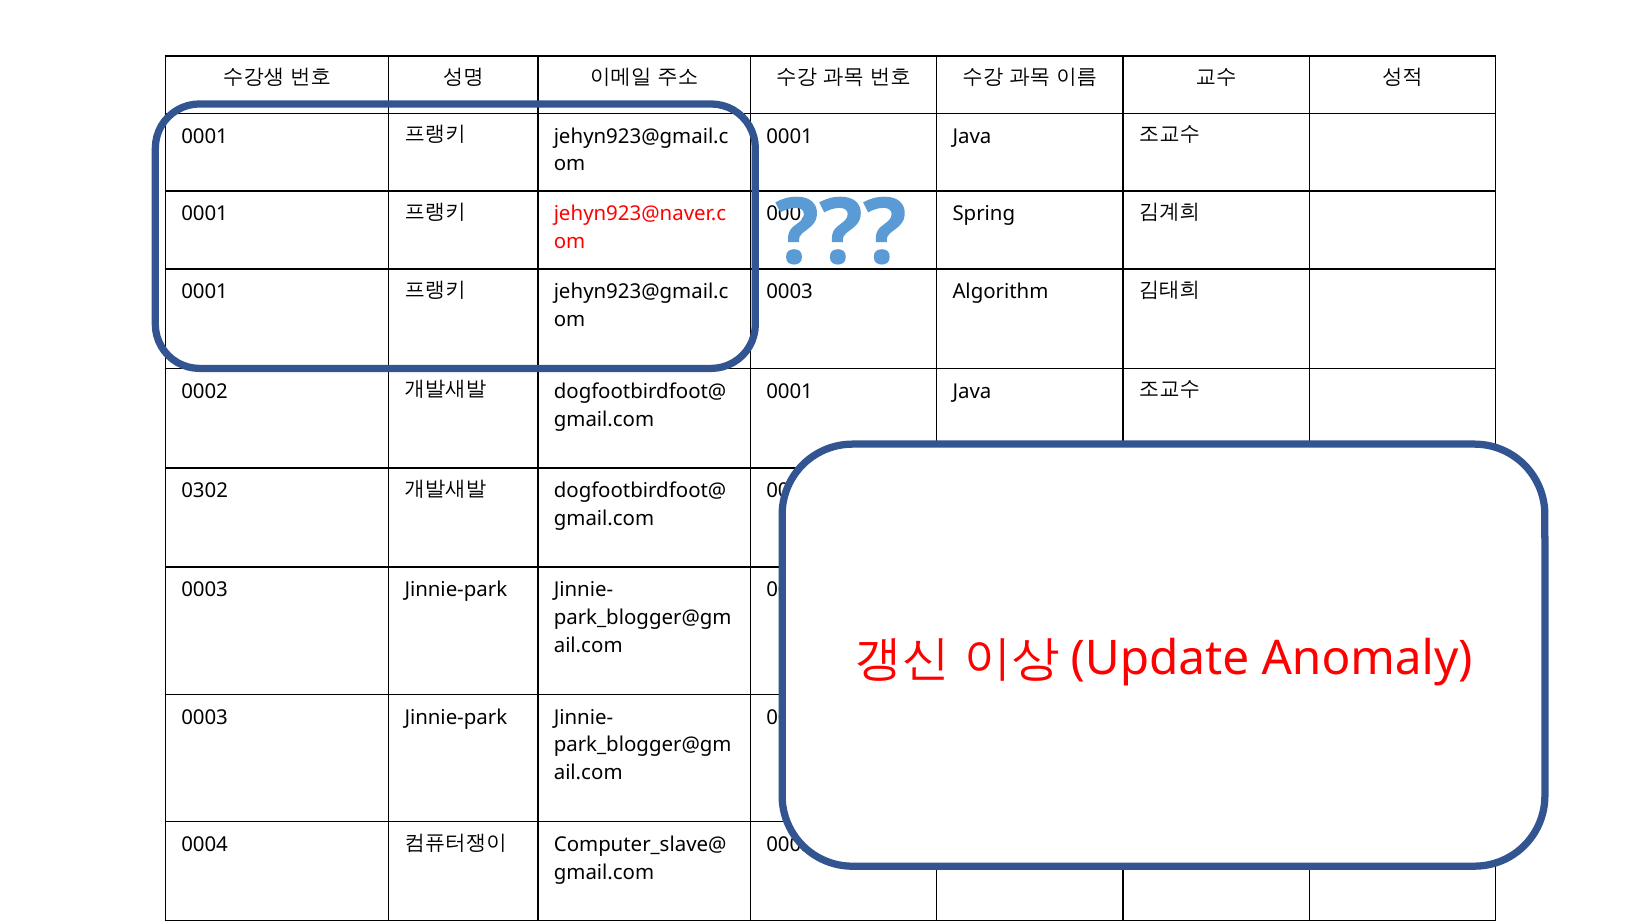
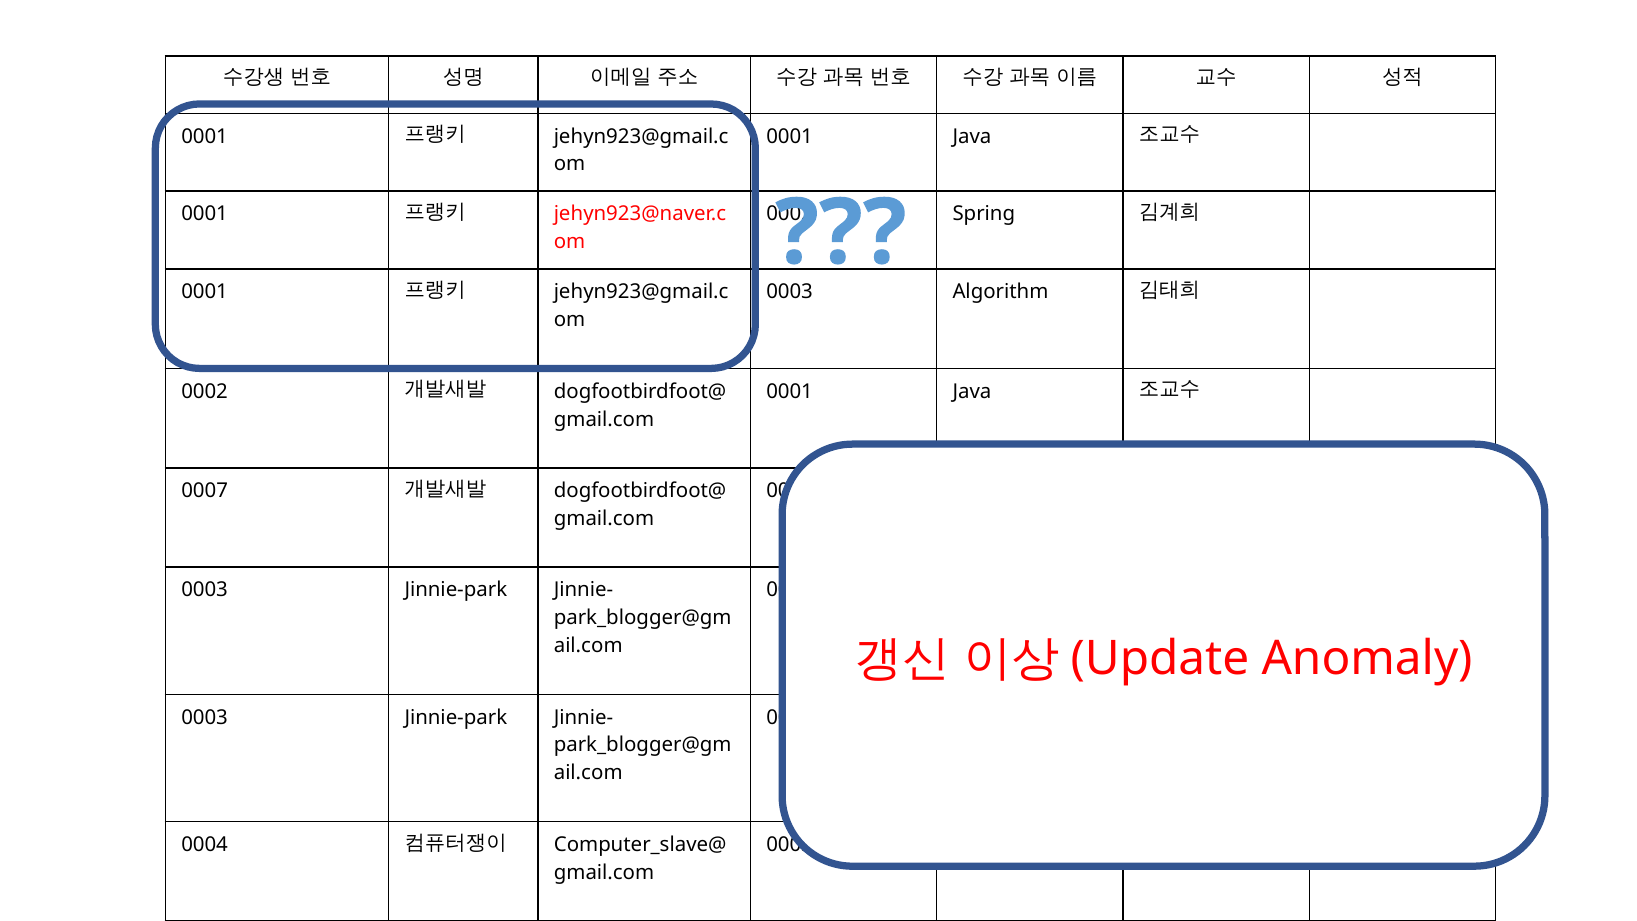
0302: 0302 -> 0007 (205, 491)
